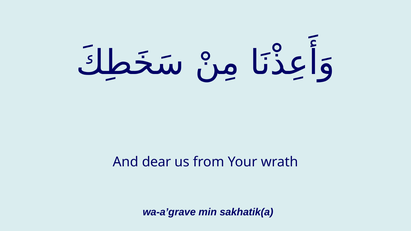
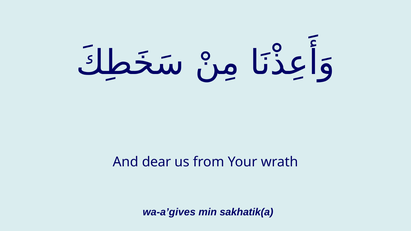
wa-a’grave: wa-a’grave -> wa-a’gives (169, 212)
